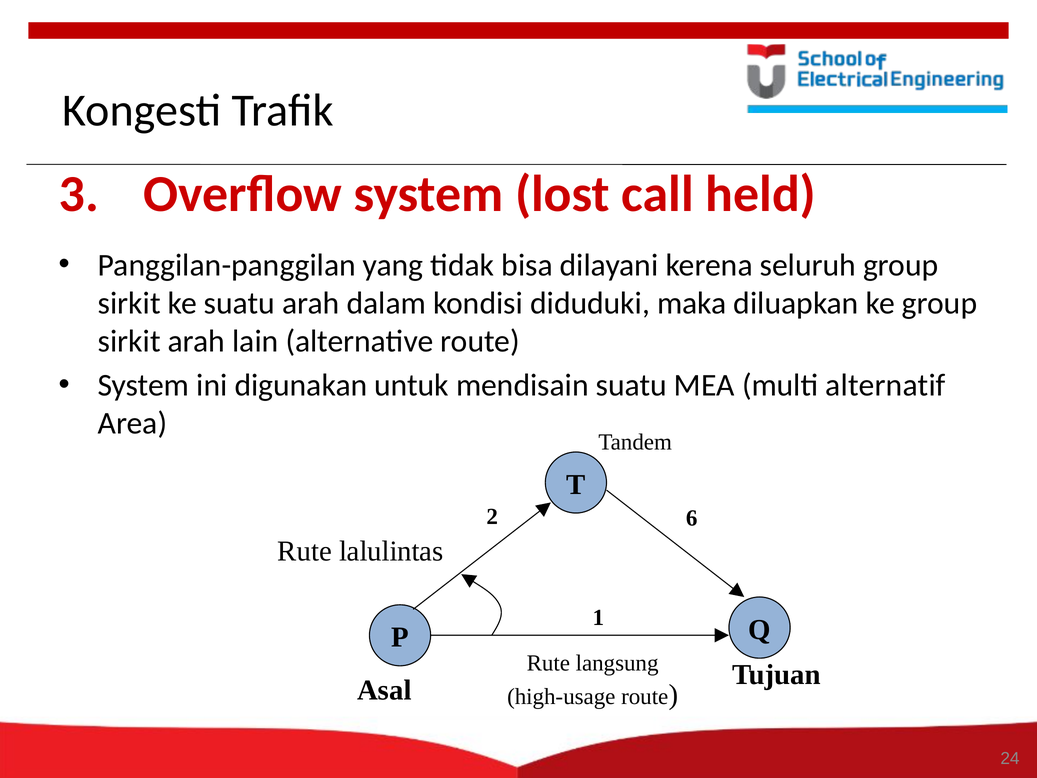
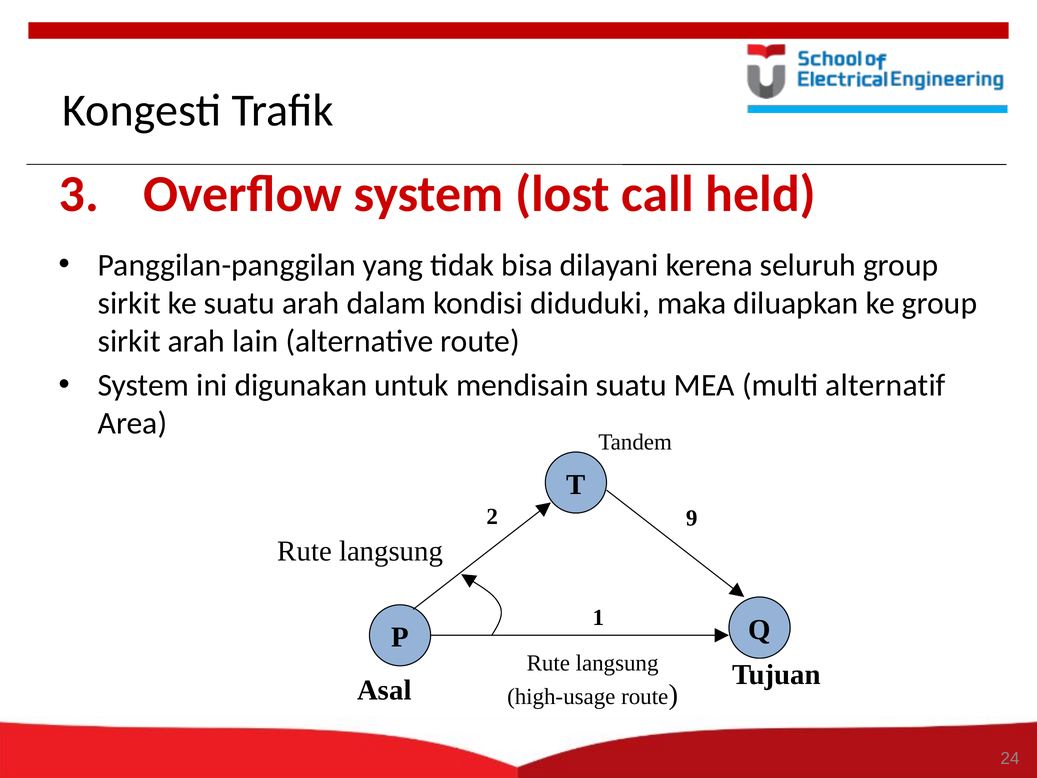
6: 6 -> 9 (692, 518)
lalulintas: lalulintas -> langsung (391, 551)
